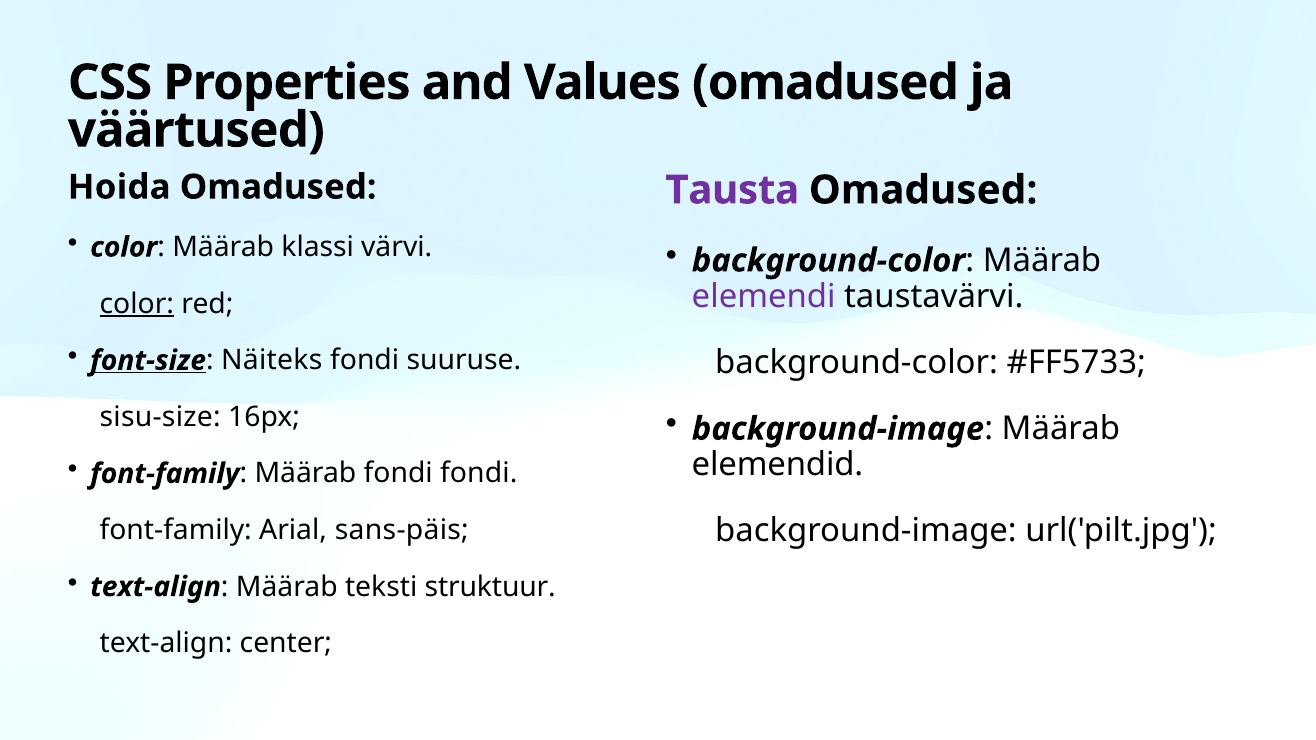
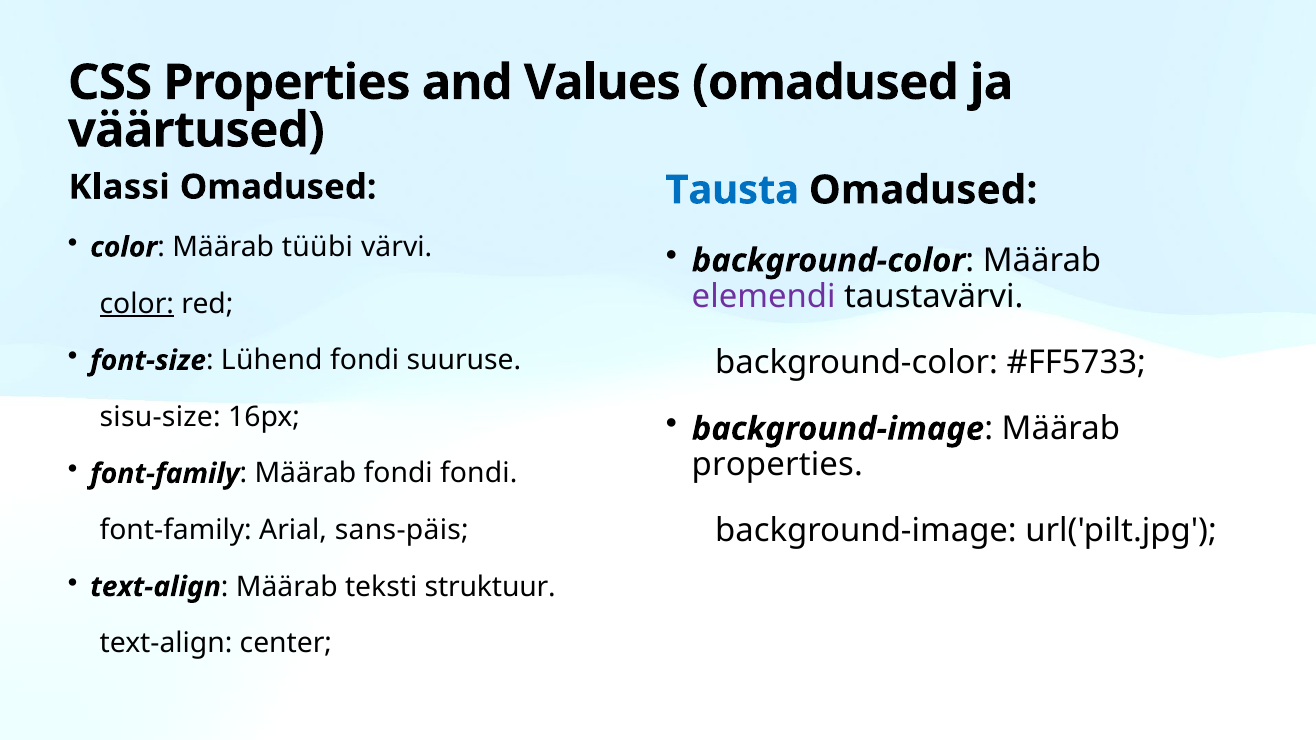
Hoida: Hoida -> Klassi (119, 187)
Tausta colour: purple -> blue (732, 190)
klassi: klassi -> tüübi (317, 247)
font-size underline: present -> none (148, 361)
Näiteks: Näiteks -> Lühend (272, 361)
elemendid: elemendid -> properties (777, 465)
